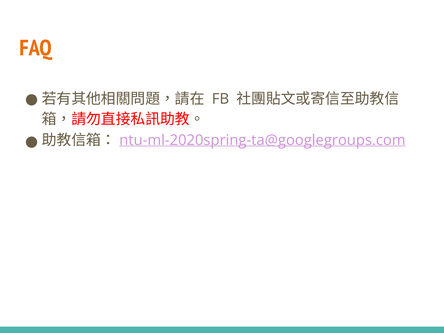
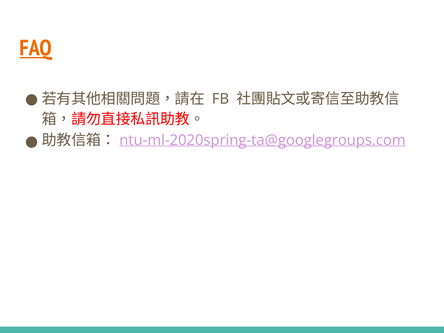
FAQ underline: none -> present (36, 48)
